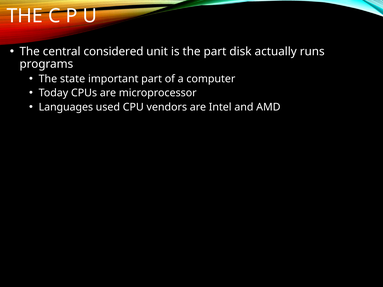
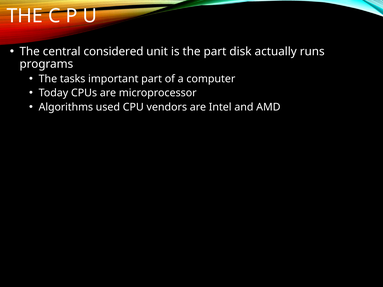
state: state -> tasks (73, 79)
Languages: Languages -> Algorithms (66, 107)
